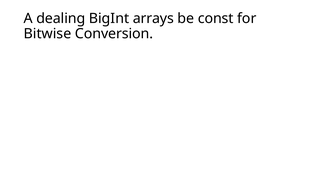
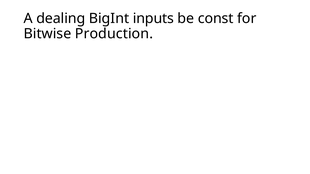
arrays: arrays -> inputs (153, 18)
Conversion: Conversion -> Production (114, 34)
